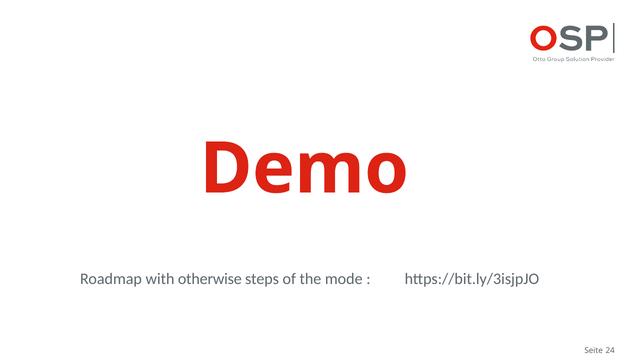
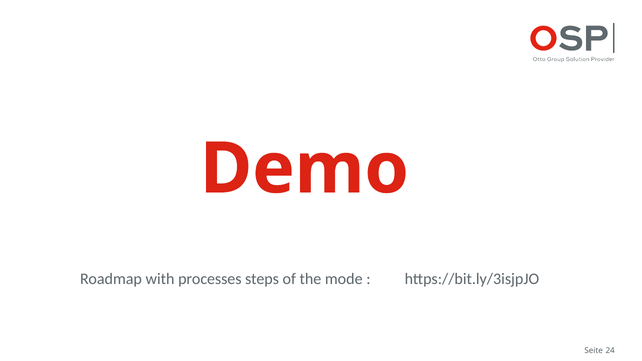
otherwise: otherwise -> processes (210, 279)
